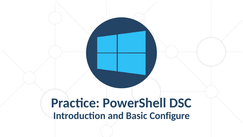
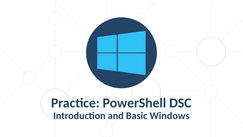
Configure: Configure -> Windows (170, 115)
